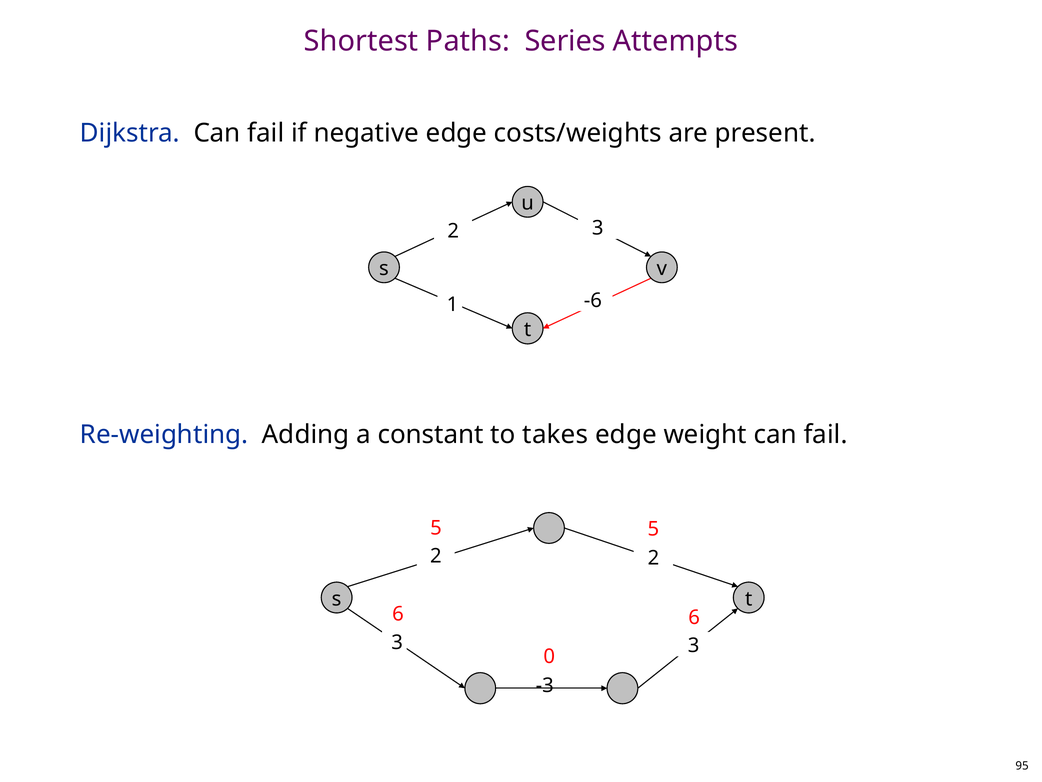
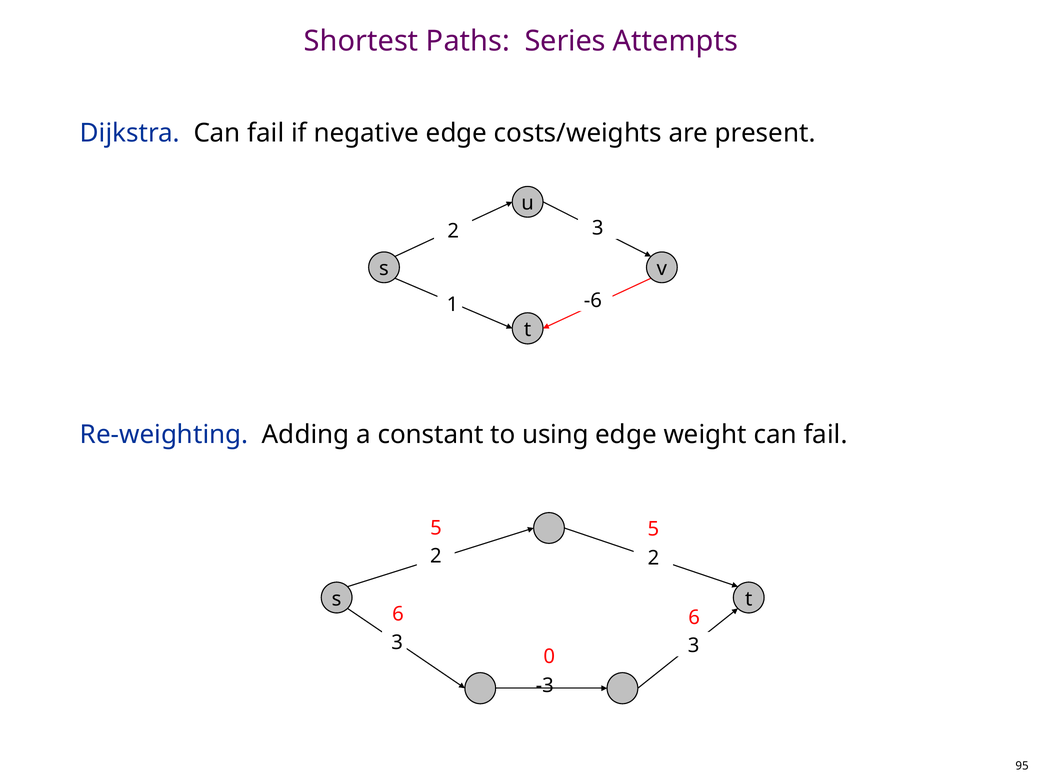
takes: takes -> using (556, 434)
